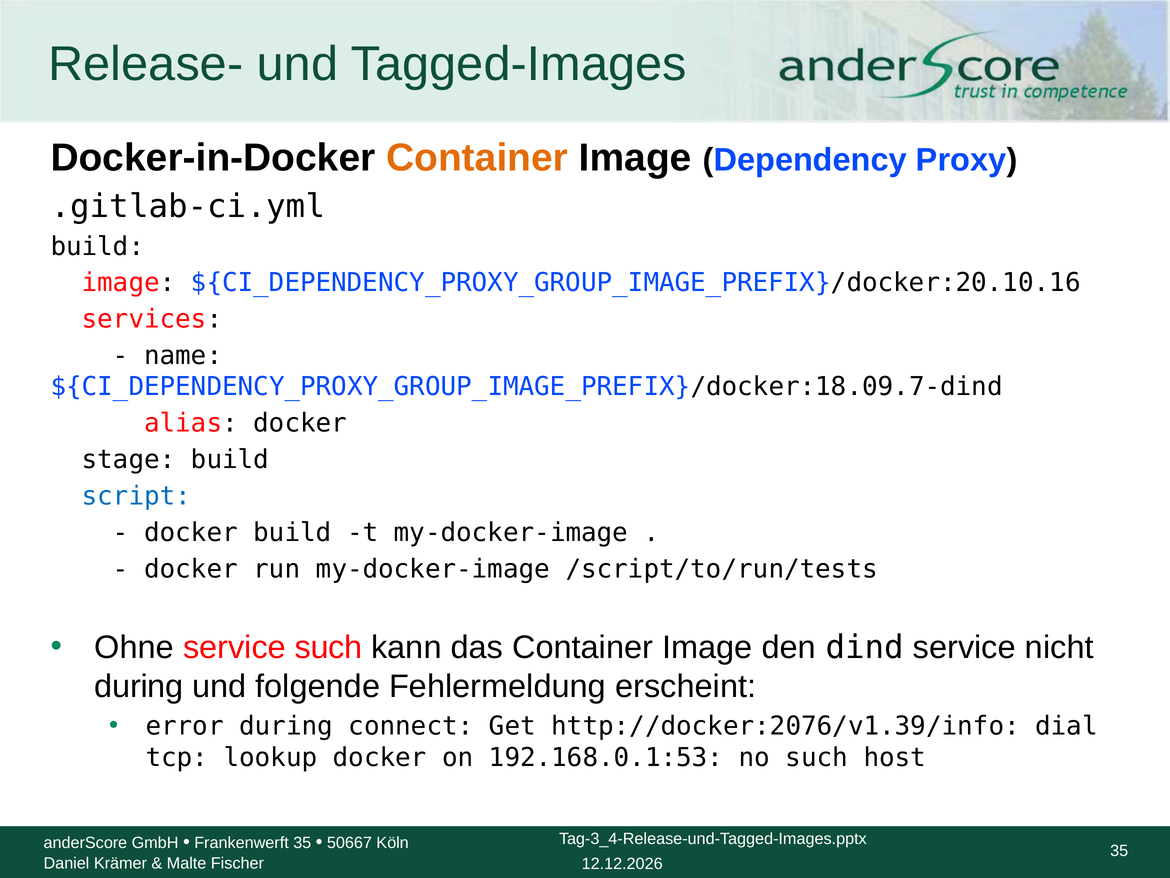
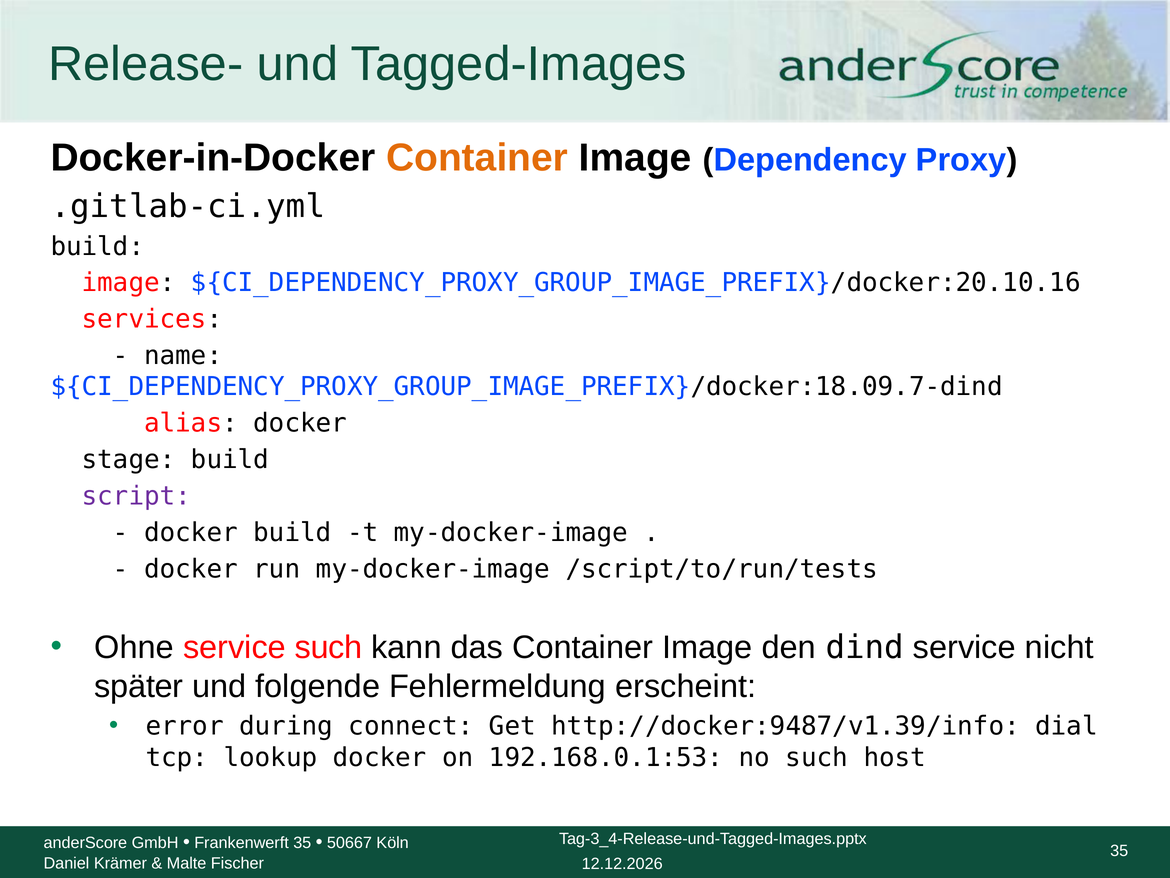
script colour: blue -> purple (136, 496)
during: during -> später (139, 686)
http://docker:2076/v1.39/info: http://docker:2076/v1.39/info -> http://docker:9487/v1.39/info (786, 726)
